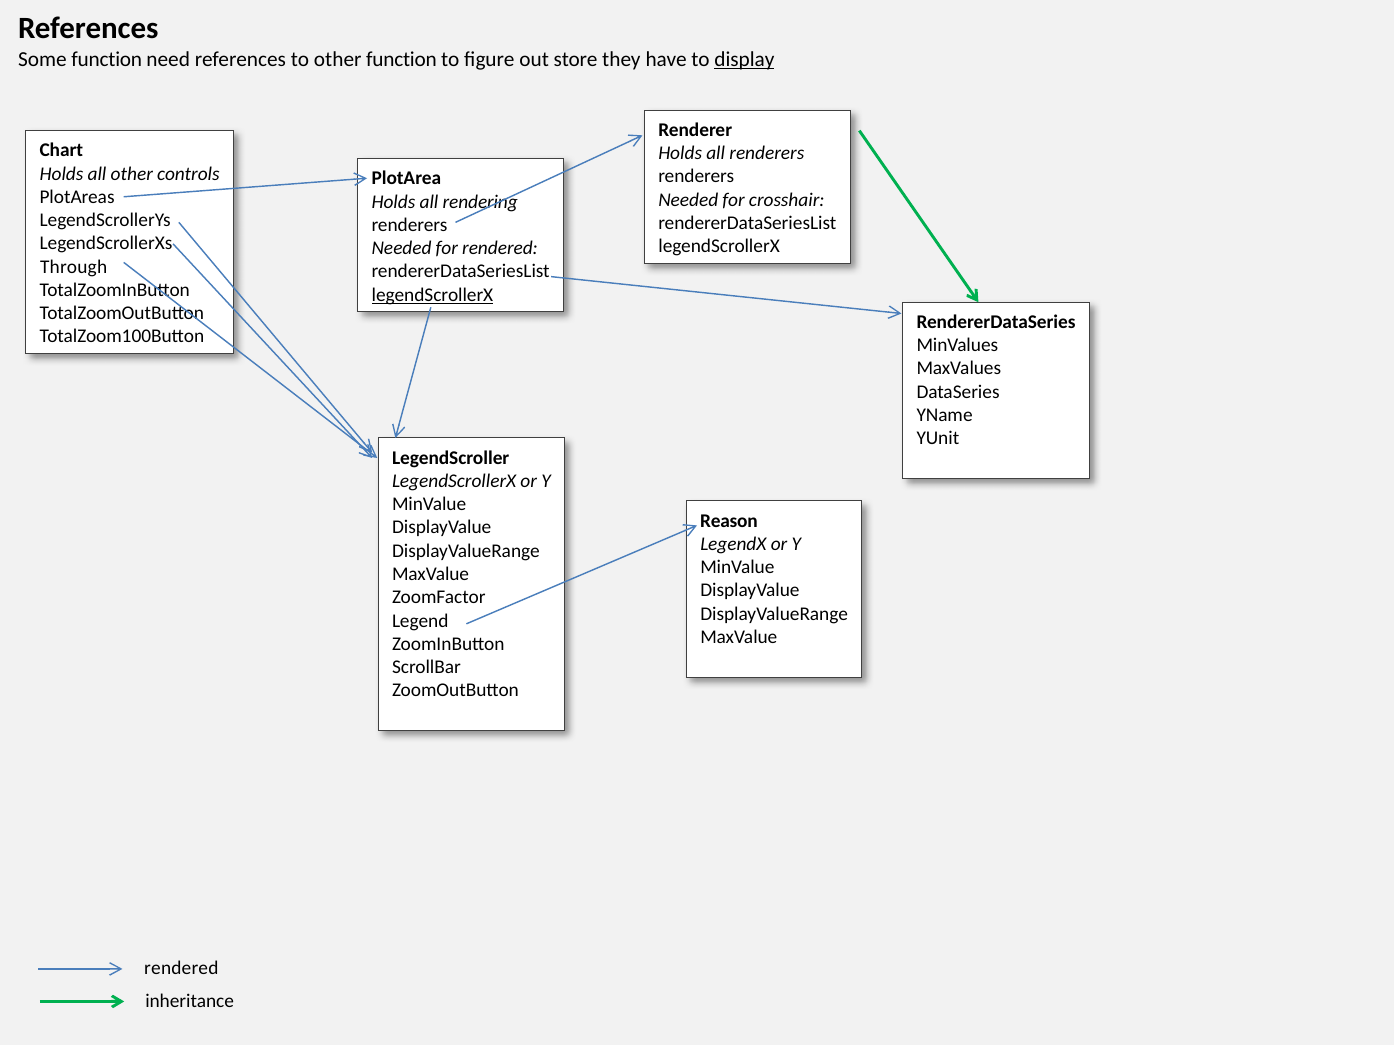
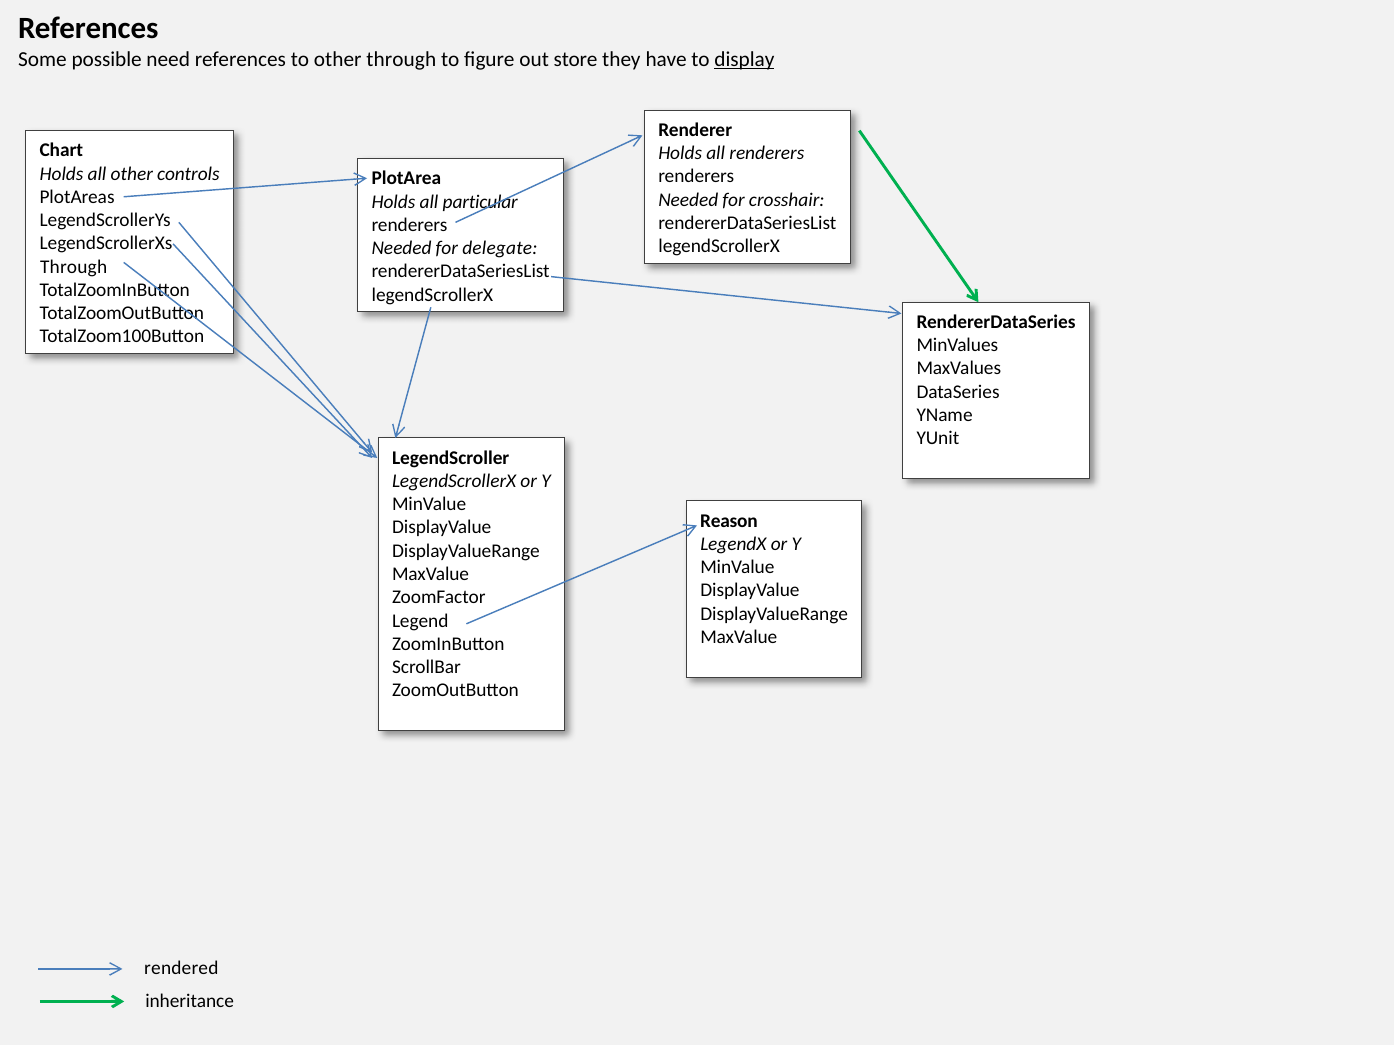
Some function: function -> possible (107, 59)
other function: function -> through (401, 59)
rendering: rendering -> particular (480, 202)
for rendered: rendered -> delegate (500, 248)
legendScrollerX underline: present -> none (432, 295)
